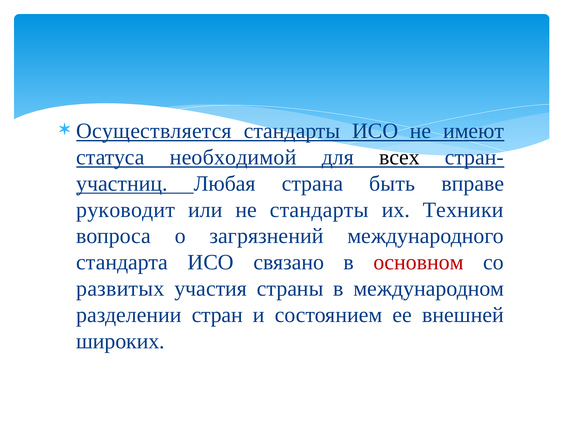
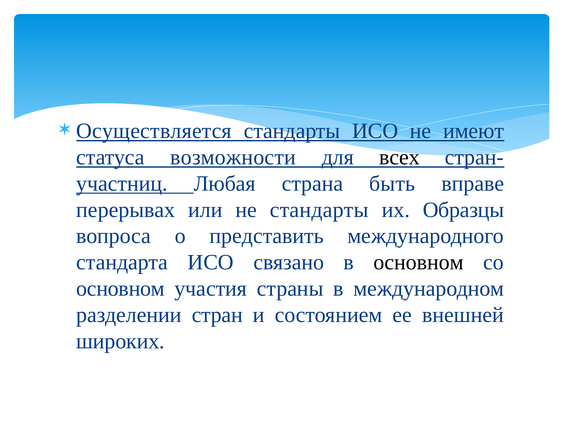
необходимой: необходимой -> возможности (233, 157)
руководит: руководит -> перерывах (126, 210)
Техники: Техники -> Образцы (463, 210)
загрязнений: загрязнений -> представить (267, 236)
основном colour: red -> black (419, 263)
развитых: развитых -> основном (120, 289)
